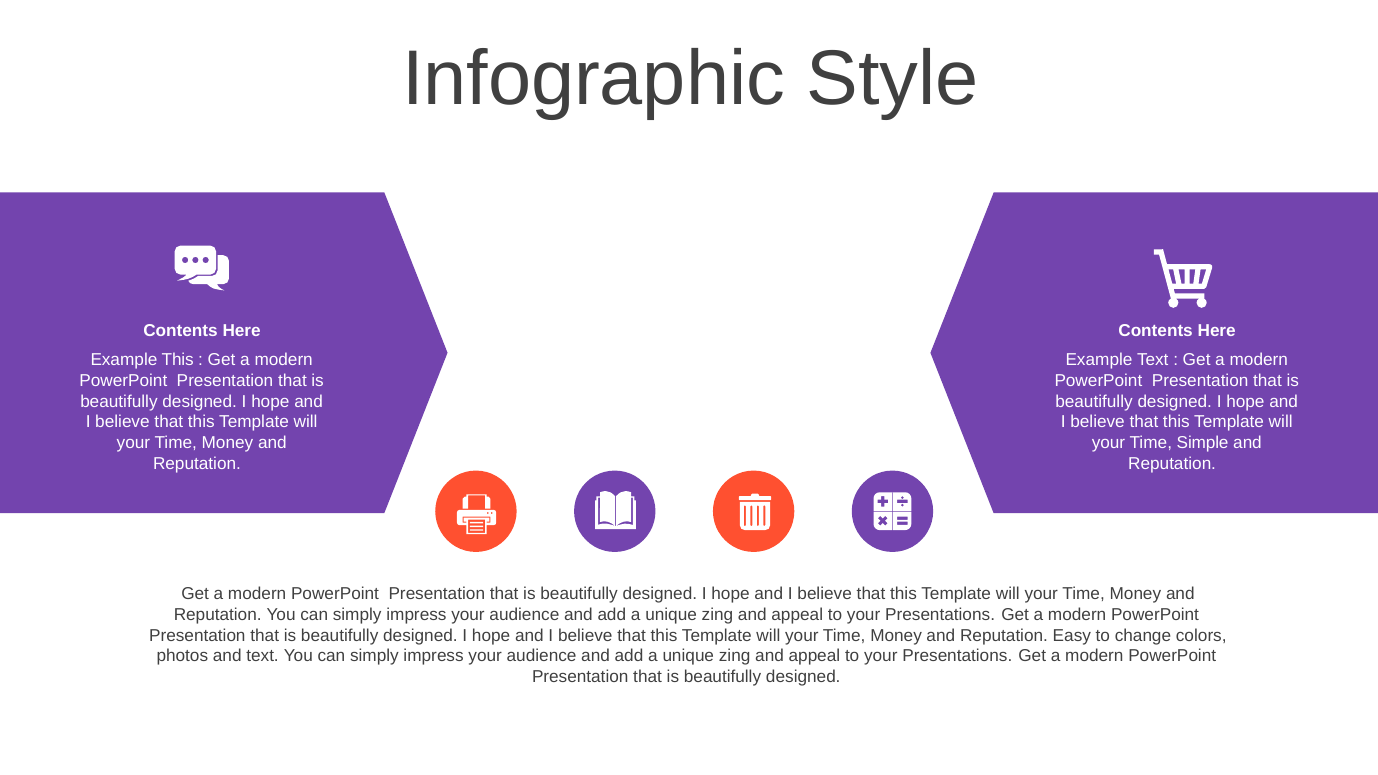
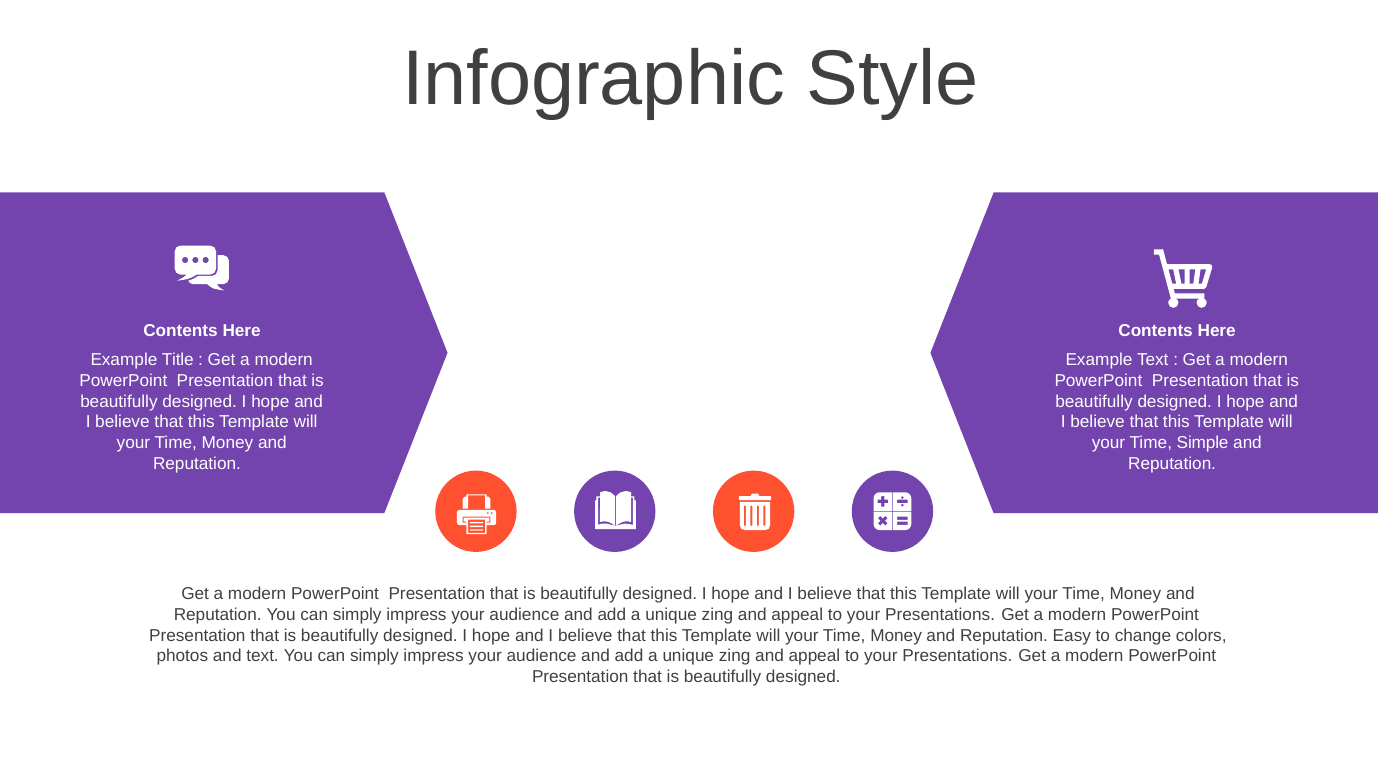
Example This: This -> Title (178, 360)
